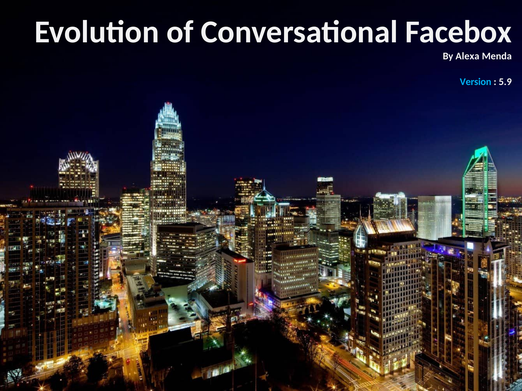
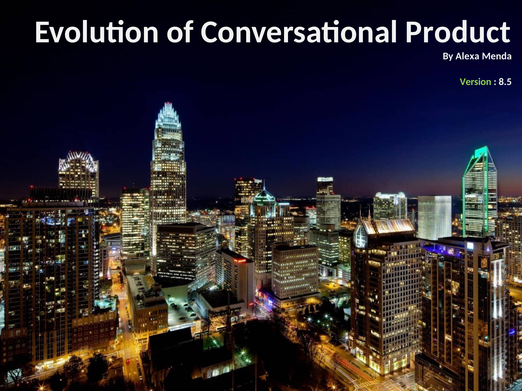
Facebox: Facebox -> Product (458, 32)
Version colour: light blue -> light green (476, 82)
5.9: 5.9 -> 8.5 (505, 82)
